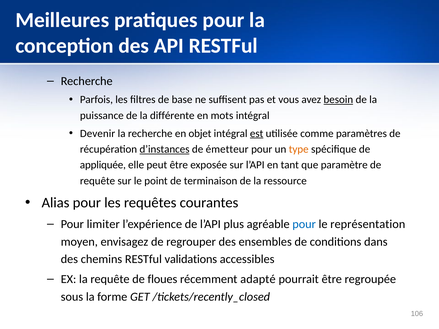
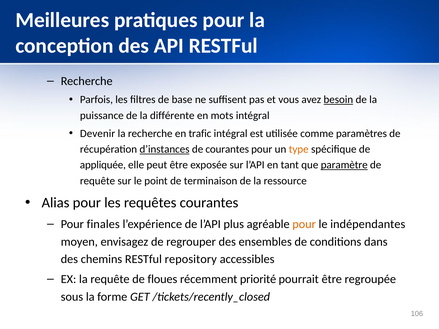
objet: objet -> trafic (200, 134)
est underline: present -> none (257, 134)
de émetteur: émetteur -> courantes (227, 149)
paramètre underline: none -> present (344, 165)
limiter: limiter -> finales (103, 224)
pour colour: blue -> orange (304, 224)
représentation: représentation -> indépendantes (368, 224)
validations: validations -> repository (191, 259)
adapté: adapté -> priorité (258, 279)
